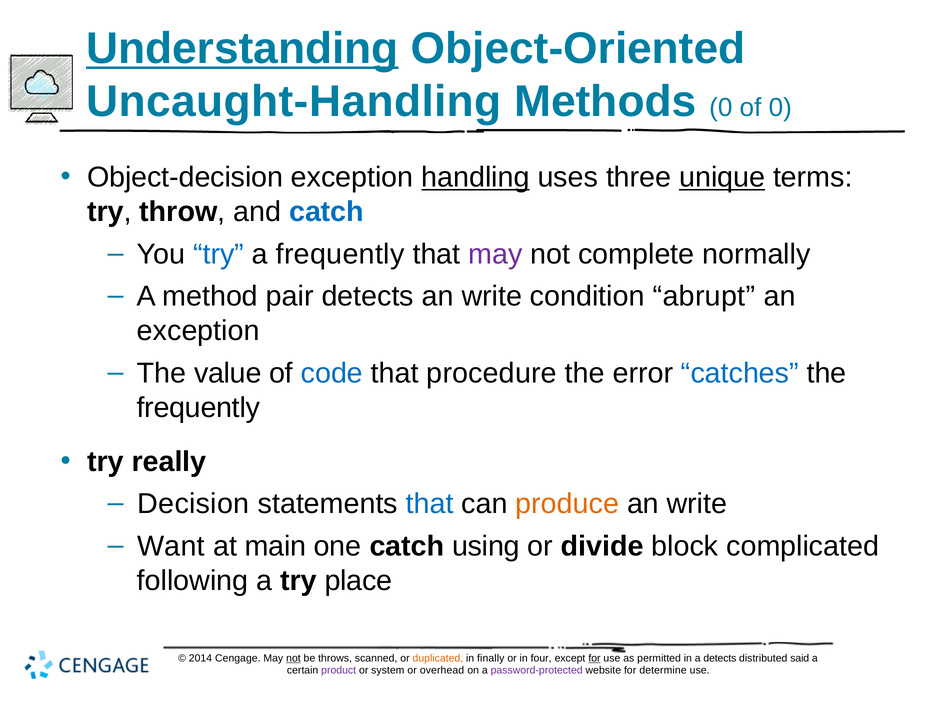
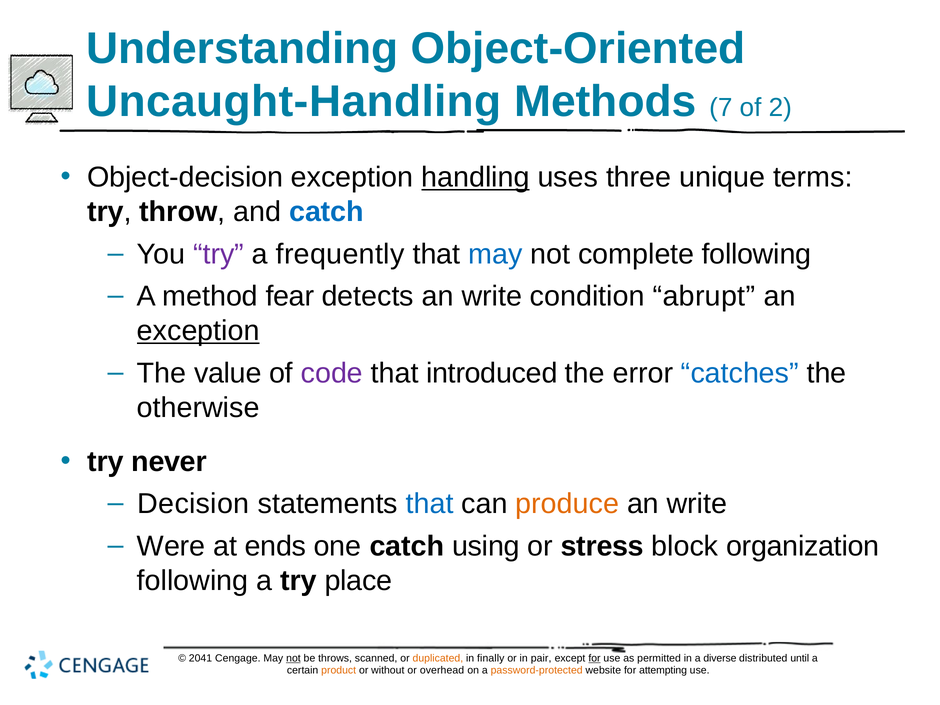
Understanding underline: present -> none (242, 49)
Methods 0: 0 -> 7 (721, 108)
of 0: 0 -> 2 (780, 108)
unique underline: present -> none (722, 177)
try colour: blue -> purple (219, 254)
may colour: purple -> blue (495, 254)
complete normally: normally -> following (756, 254)
pair: pair -> fear (290, 296)
exception underline: none -> present (198, 331)
code colour: blue -> purple (332, 373)
procedure: procedure -> introduced (492, 373)
frequently: frequently -> otherwise (198, 408)
really: really -> never (169, 462)
Want: Want -> Were (171, 546)
main: main -> ends (275, 546)
divide: divide -> stress (602, 546)
complicated: complicated -> organization (803, 546)
2014: 2014 -> 2041 (200, 658)
four: four -> pair (541, 658)
a detects: detects -> diverse (720, 658)
said: said -> until (800, 658)
product colour: purple -> orange (339, 670)
system: system -> without (388, 670)
password-protected colour: purple -> orange (537, 670)
determine: determine -> attempting (663, 670)
